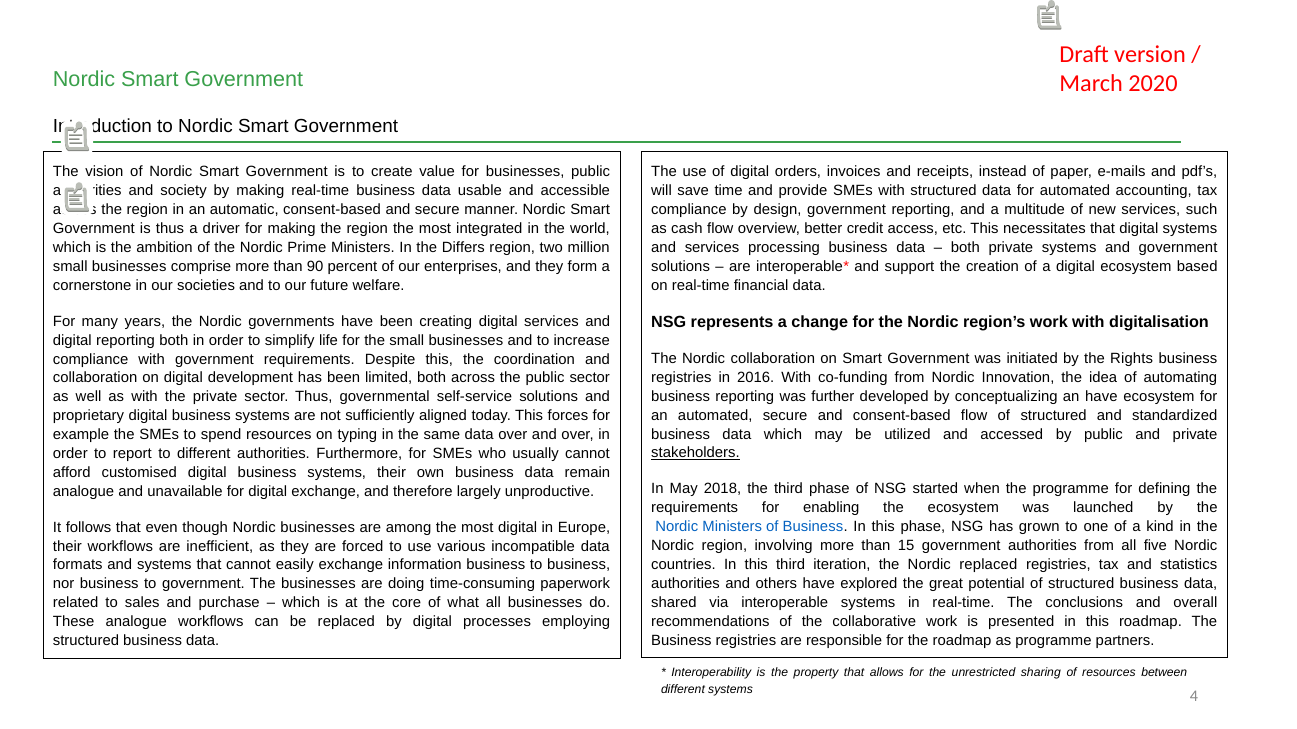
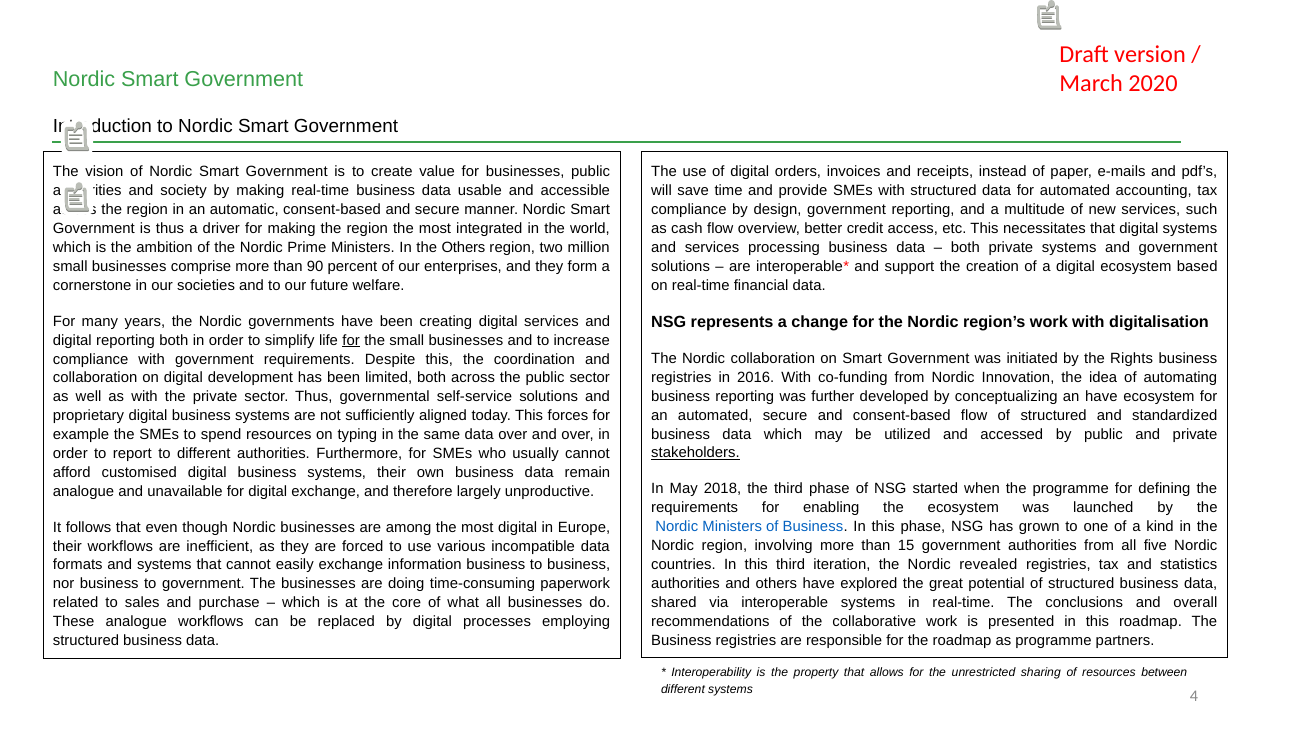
the Differs: Differs -> Others (463, 248)
for underline: none -> present (351, 340)
Nordic replaced: replaced -> revealed (988, 565)
